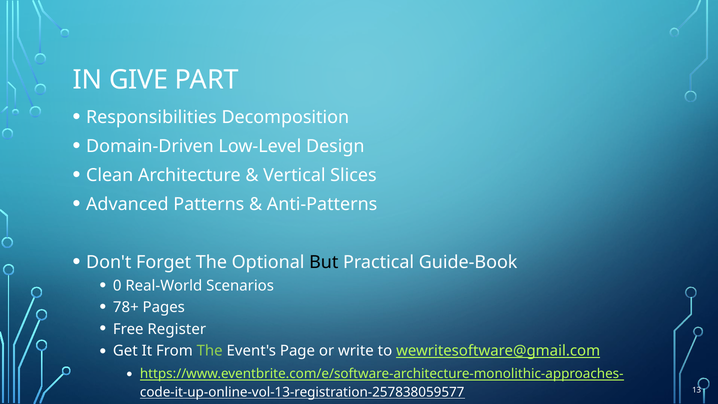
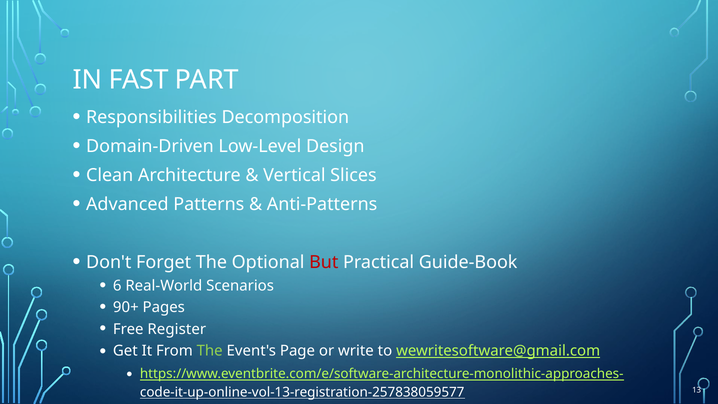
GIVE: GIVE -> FAST (139, 80)
But colour: black -> red (324, 262)
0: 0 -> 6 (117, 286)
78+: 78+ -> 90+ (126, 307)
